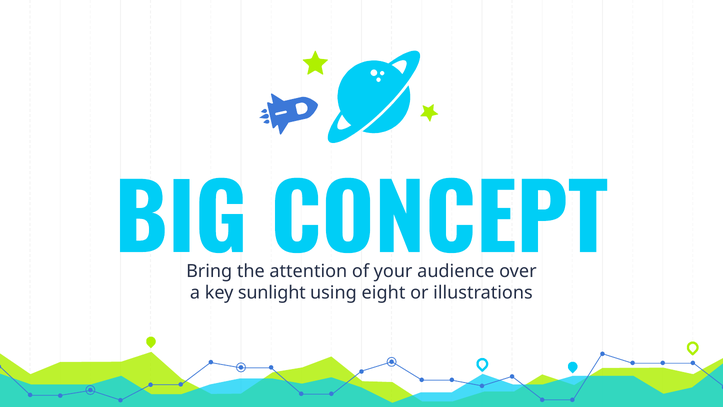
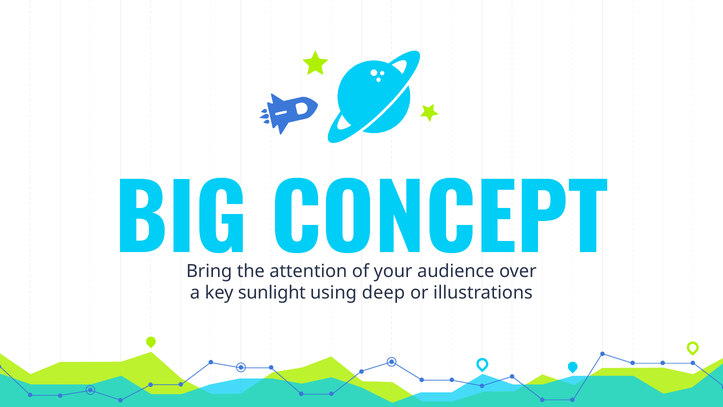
eight: eight -> deep (383, 293)
